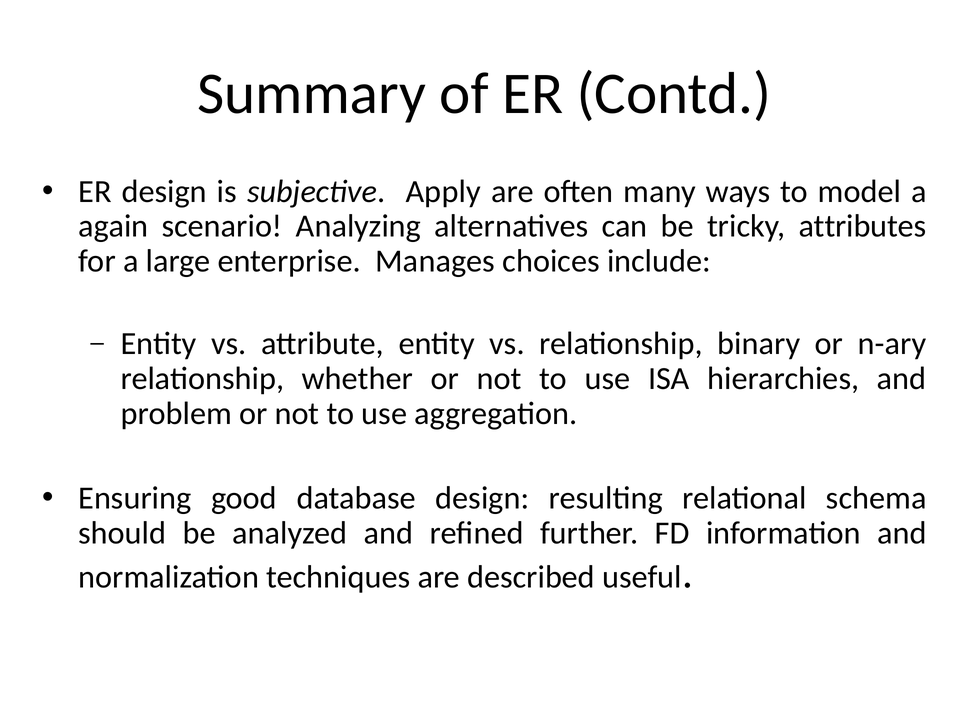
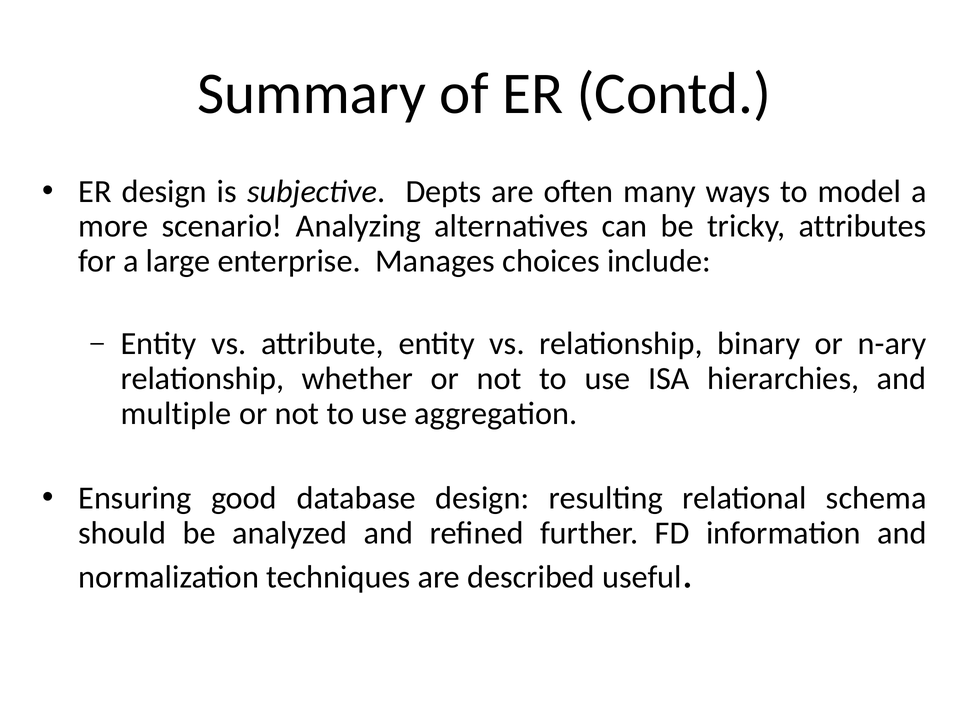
Apply: Apply -> Depts (443, 192)
again: again -> more (113, 227)
problem: problem -> multiple (176, 414)
